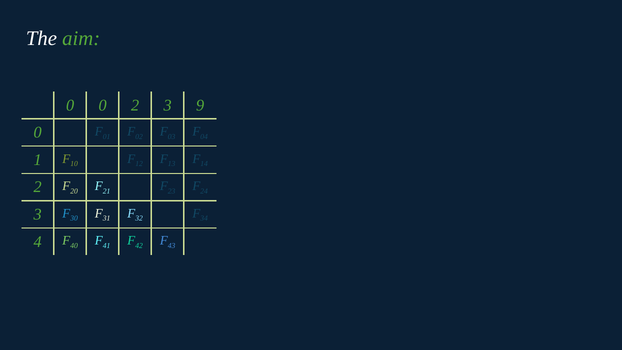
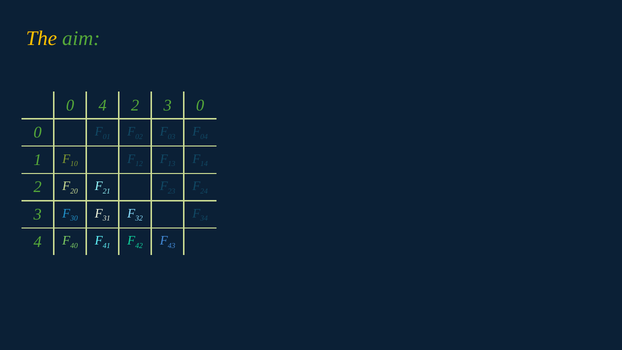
The colour: white -> yellow (41, 38)
0 0: 0 -> 4 (103, 105)
3 9: 9 -> 0 (200, 105)
